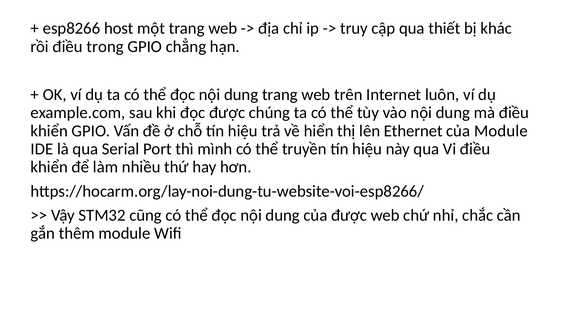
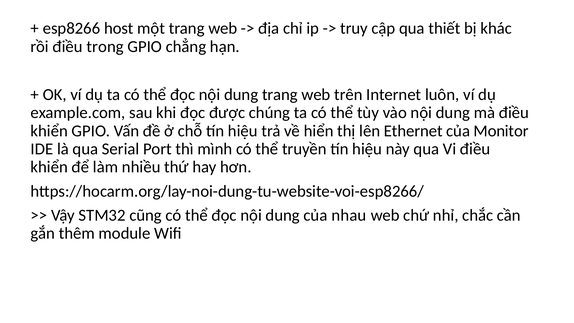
của Module: Module -> Monitor (501, 131)
của được: được -> nhau (349, 215)
